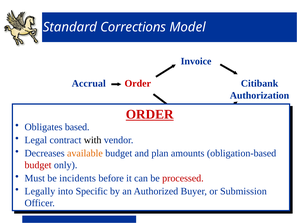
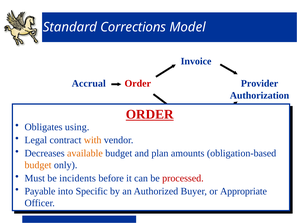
Citibank: Citibank -> Provider (260, 83)
based: based -> using (77, 127)
with colour: black -> orange (93, 140)
budget colour: red -> orange (38, 165)
Legally: Legally -> Payable (40, 191)
Submission: Submission -> Appropriate (244, 191)
